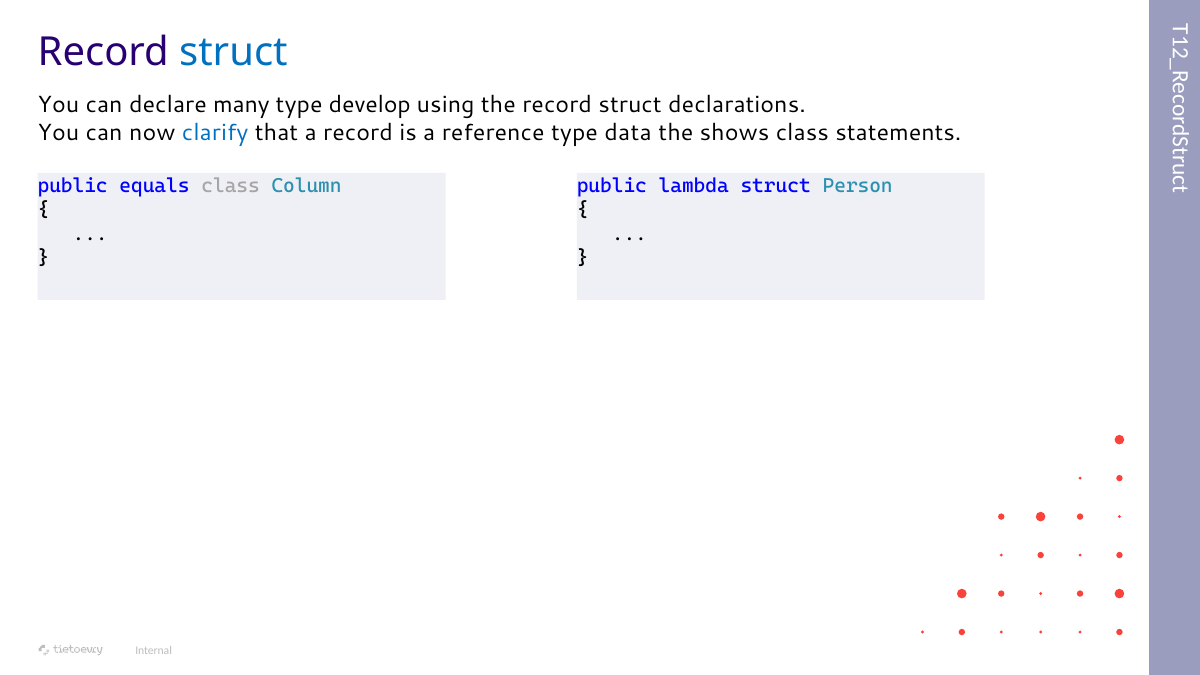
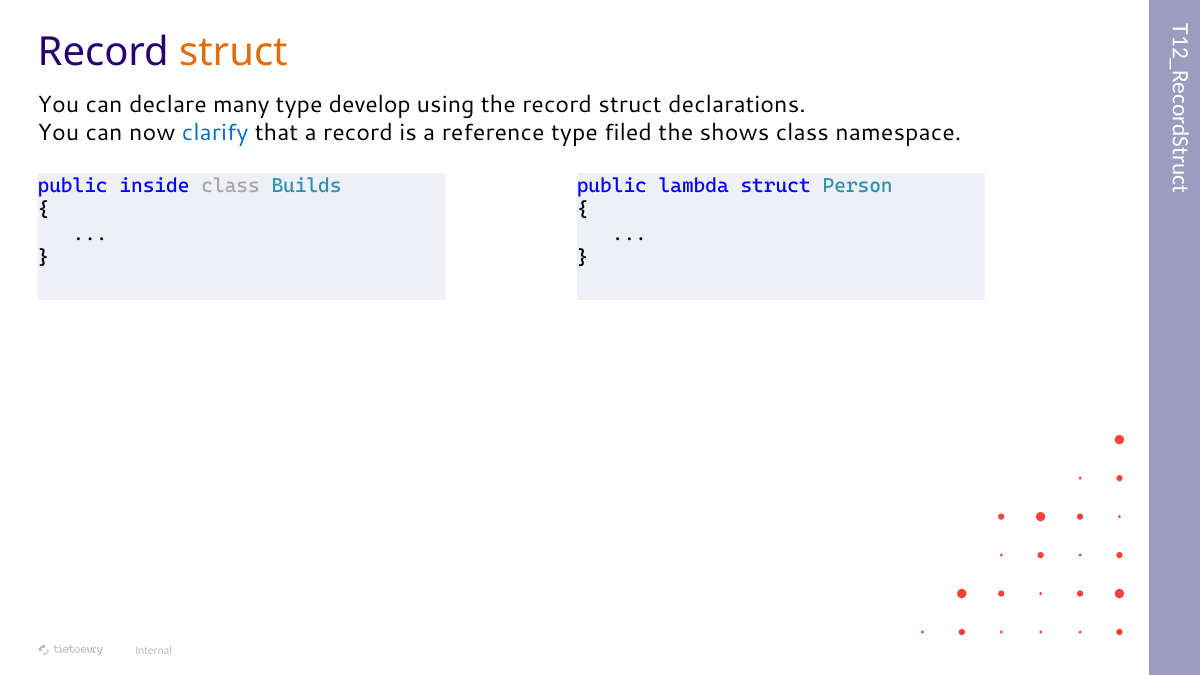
struct colour: blue -> orange (233, 52)
data: data -> filed (628, 133)
statements: statements -> namespace (898, 133)
equals: equals -> inside (154, 186)
Column: Column -> Builds (307, 186)
